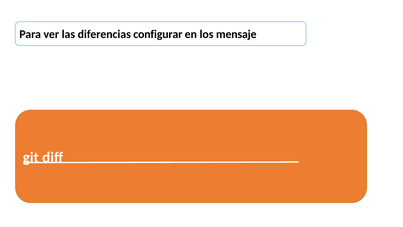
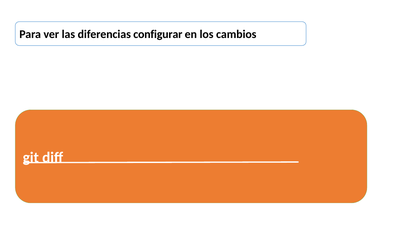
mensaje: mensaje -> cambios (236, 34)
